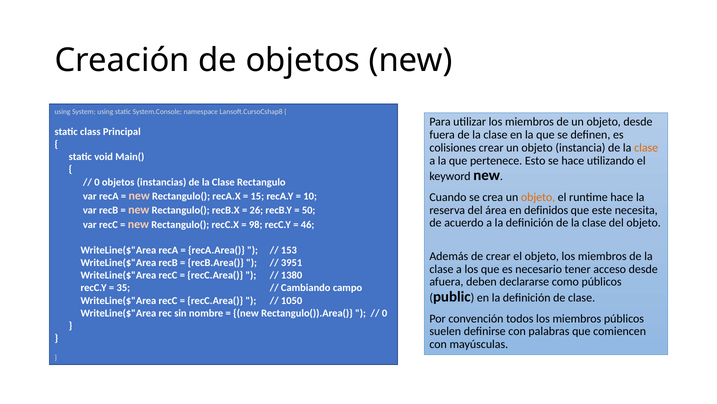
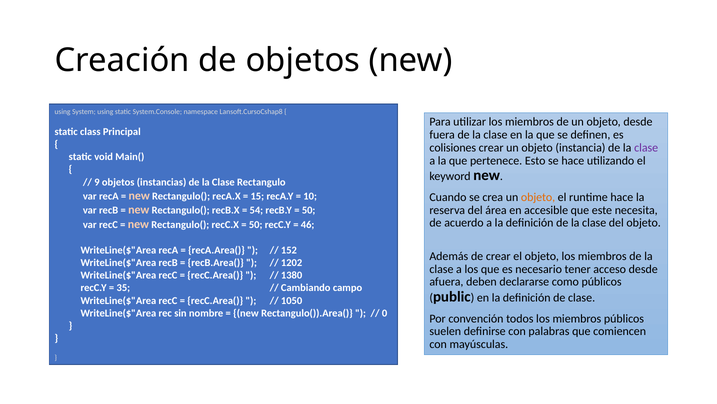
clase colour: orange -> purple (646, 147)
0: 0 -> 9 (97, 182)
definidos: definidos -> accesible (546, 210)
26: 26 -> 54 (256, 210)
98: 98 -> 50 (256, 224)
153: 153 -> 152 (289, 250)
3951: 3951 -> 1202 (292, 262)
